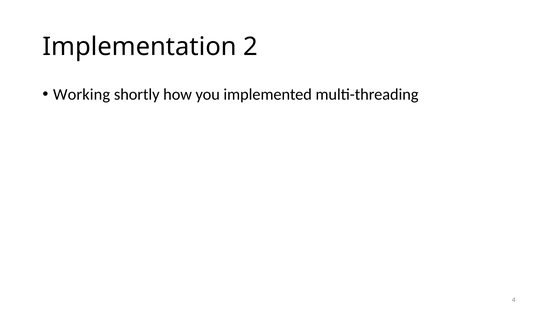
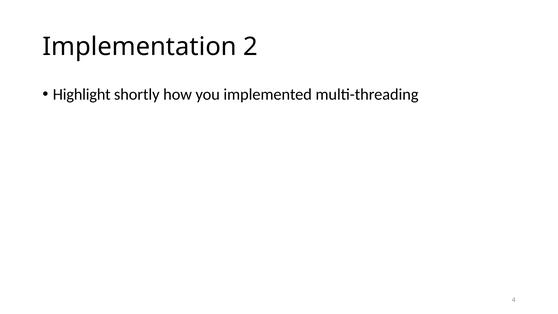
Working: Working -> Highlight (82, 94)
